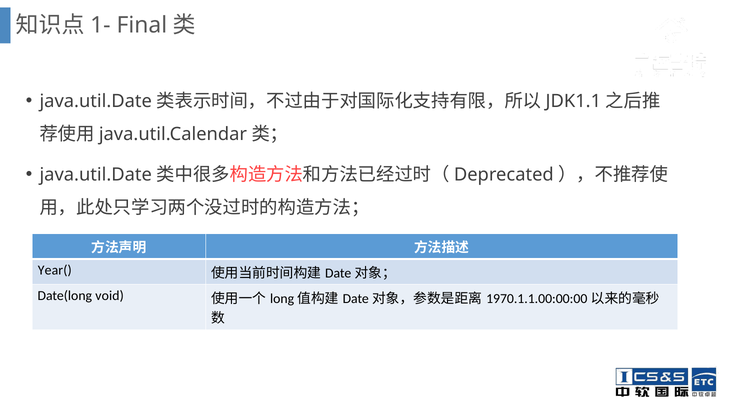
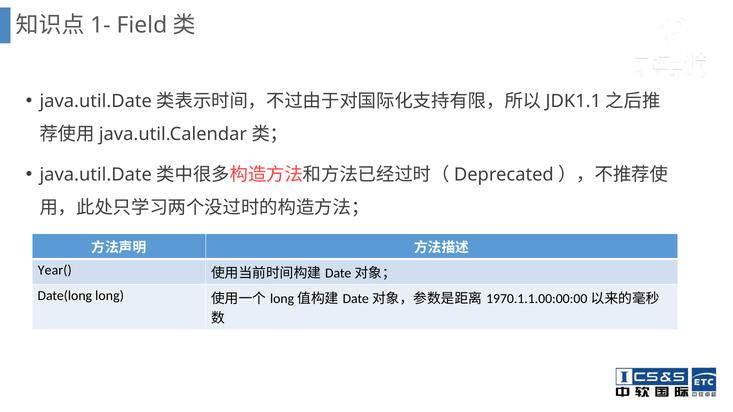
Final: Final -> Field (142, 25)
void: void -> long (110, 296)
